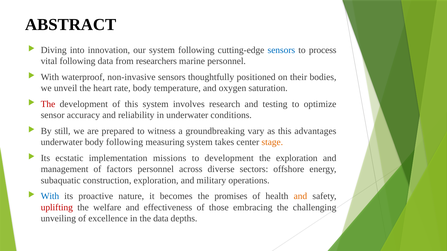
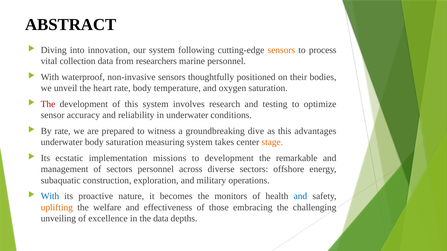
sensors colour: blue -> orange (281, 50)
vital following: following -> collection (78, 61)
By still: still -> rate (63, 131)
vary: vary -> dive (256, 131)
body following: following -> saturation (125, 142)
the exploration: exploration -> remarkable (297, 158)
of factors: factors -> sectors (119, 169)
promises: promises -> monitors (231, 197)
and colour: orange -> blue (300, 197)
uplifting colour: red -> orange (57, 208)
